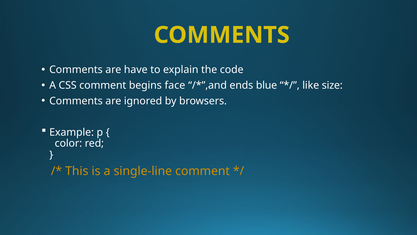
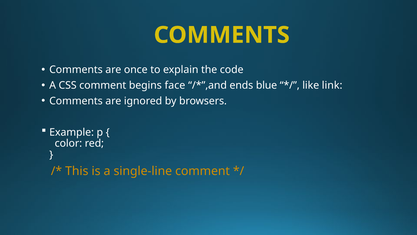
have: have -> once (136, 70)
size: size -> link (332, 85)
